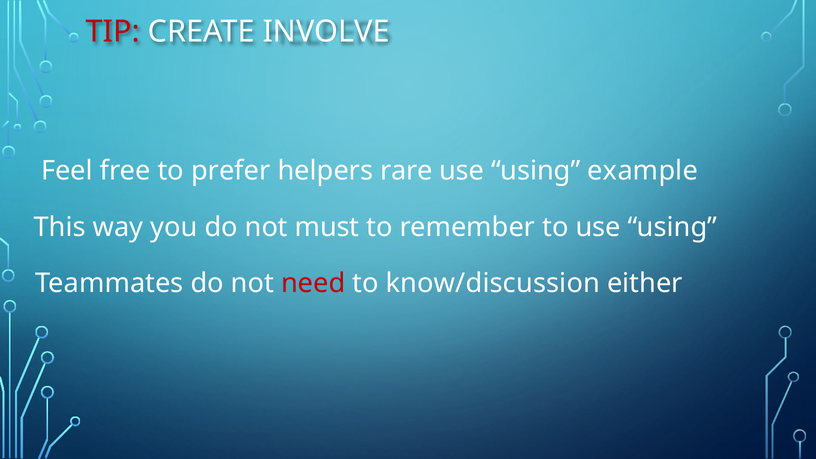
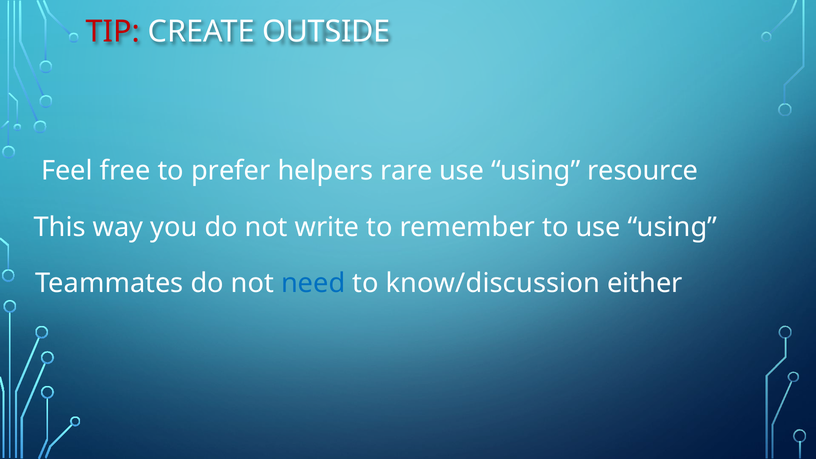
INVOLVE: INVOLVE -> OUTSIDE (326, 32)
example: example -> resource (643, 171)
must: must -> write (327, 227)
need colour: red -> blue (313, 284)
